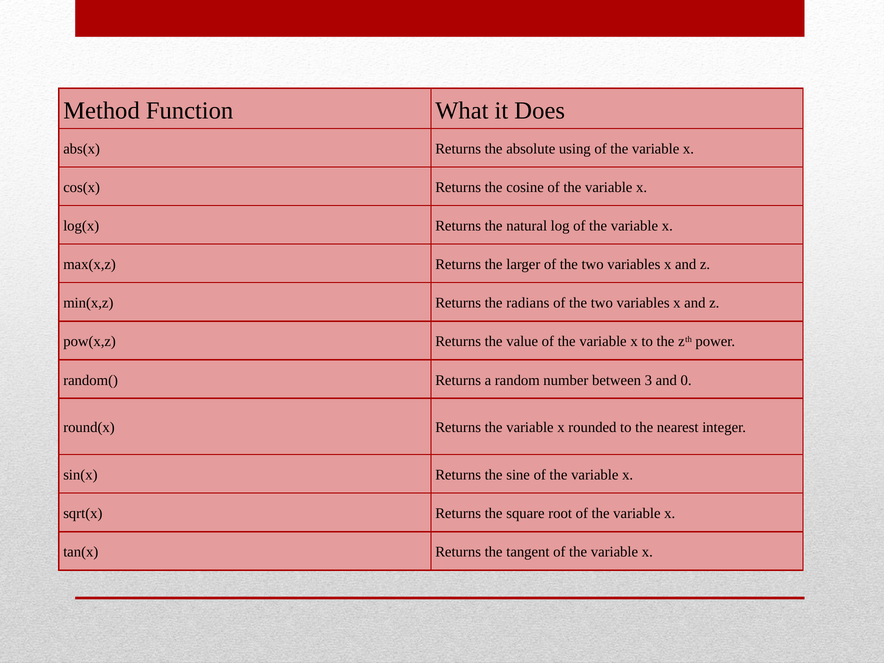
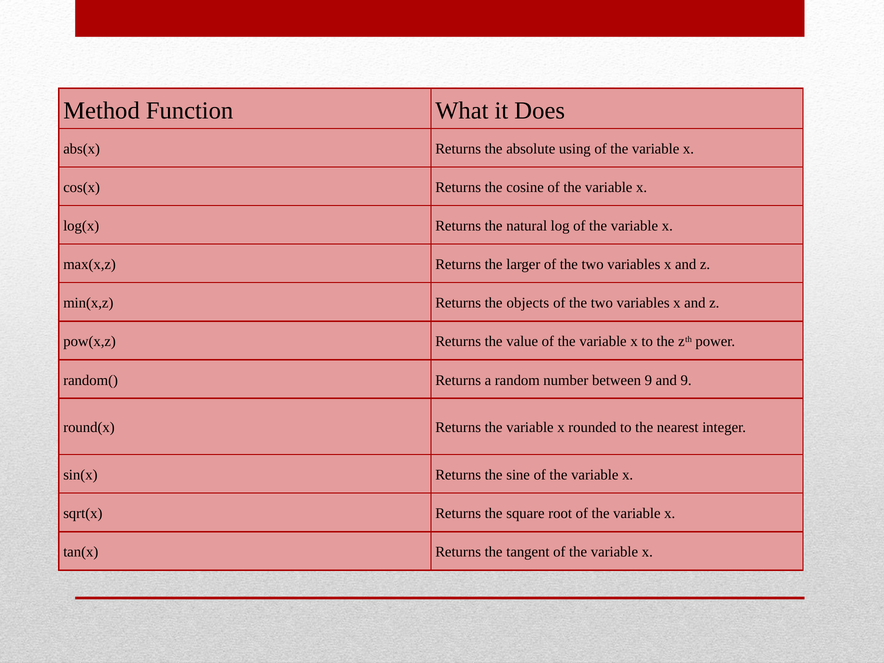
radians: radians -> objects (528, 303)
between 3: 3 -> 9 (648, 380)
and 0: 0 -> 9 (686, 380)
